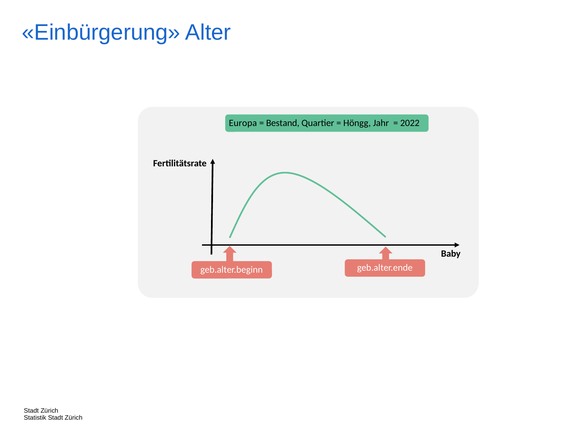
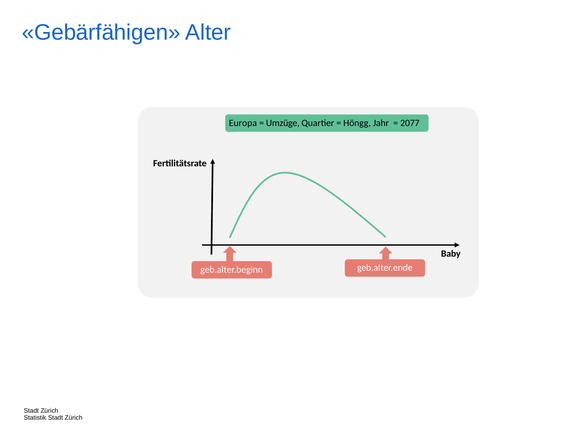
Einbürgerung: Einbürgerung -> Gebärfähigen (101, 32)
Bestand: Bestand -> Umzüge (283, 123)
2022: 2022 -> 2077 (410, 123)
